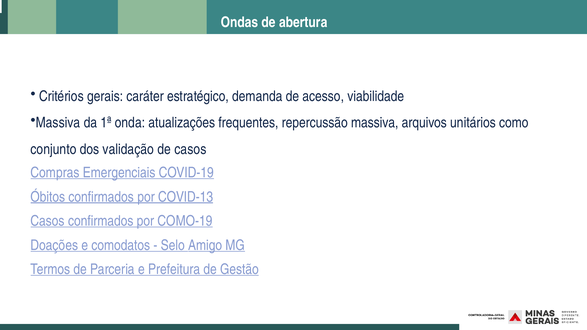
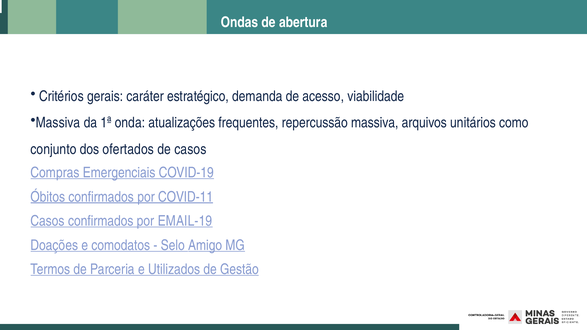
validação: validação -> ofertados (128, 149)
COVID-13: COVID-13 -> COVID-11 (186, 197)
COMO-19: COMO-19 -> EMAIL-19 (185, 221)
Prefeitura: Prefeitura -> Utilizados (174, 270)
